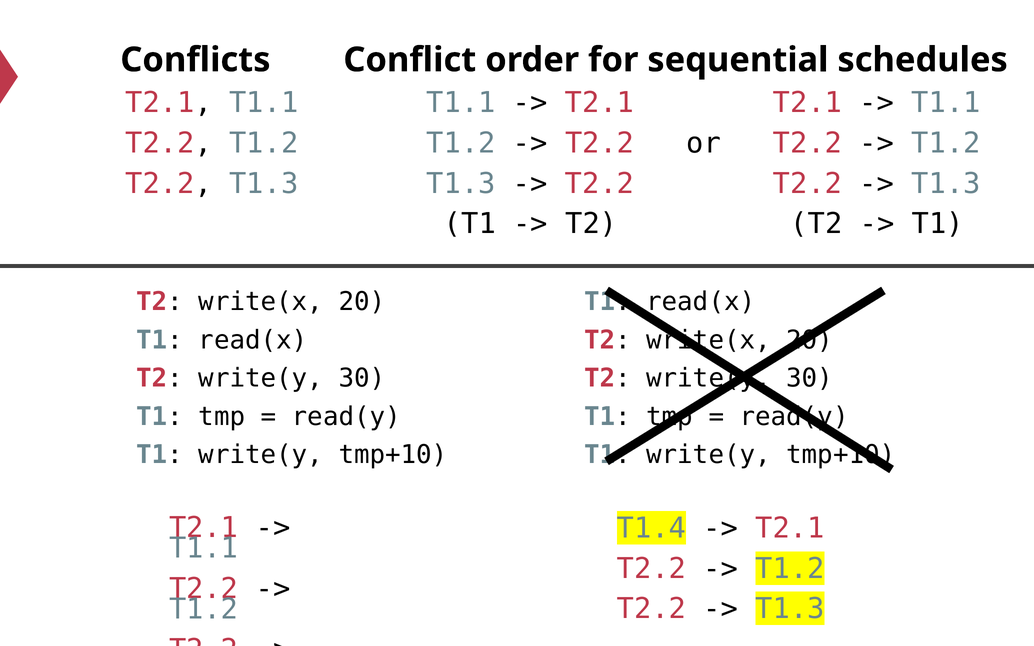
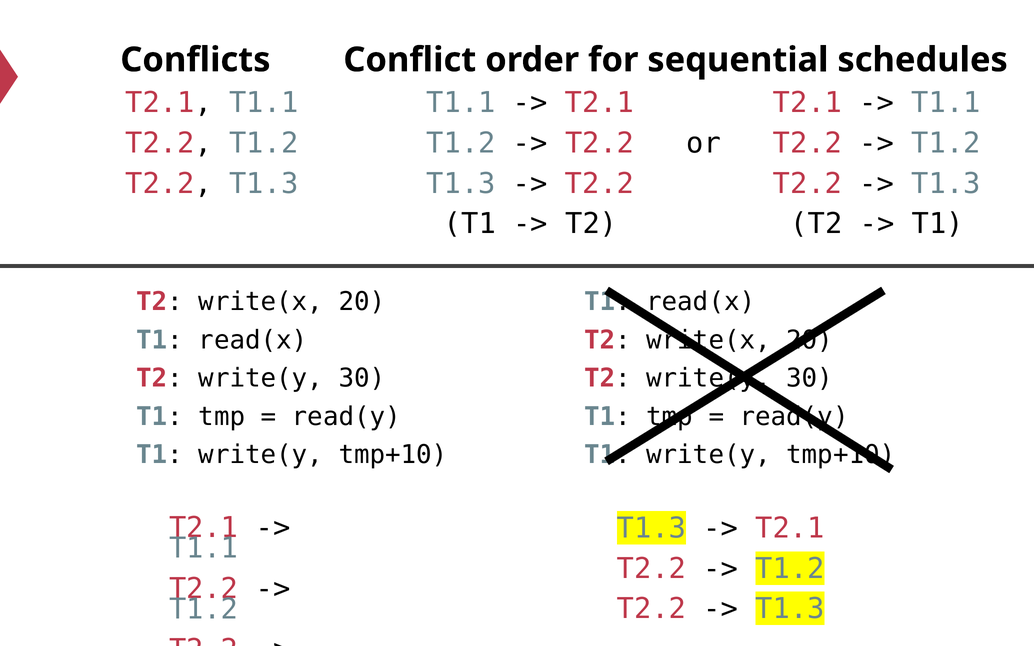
T1.4: T1.4 -> T1.3 (652, 528)
